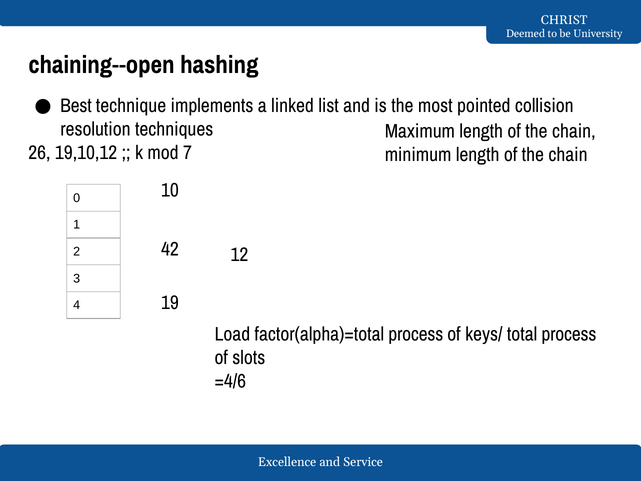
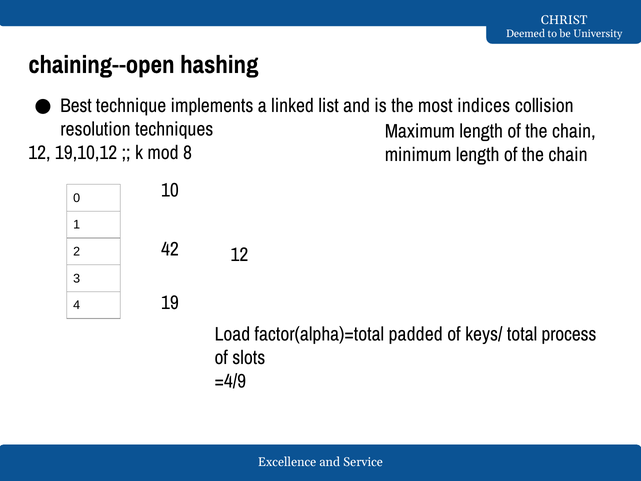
pointed: pointed -> indices (484, 106)
26: 26 -> 12 (39, 153)
7: 7 -> 8 (188, 153)
factor(alpha)=total process: process -> padded (416, 334)
=4/6: =4/6 -> =4/9 (230, 381)
